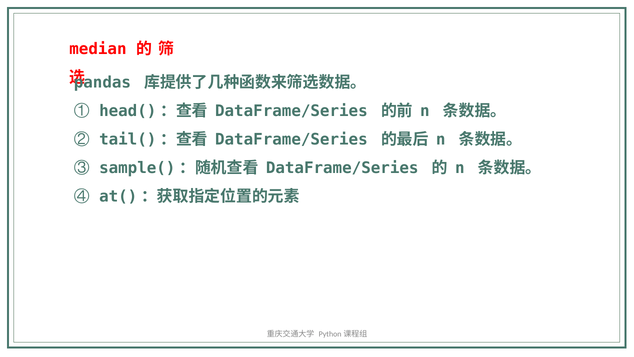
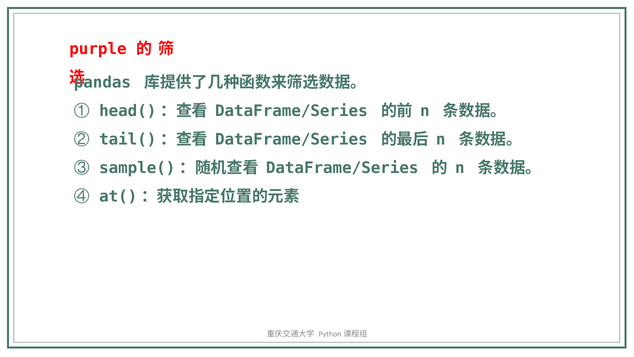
median: median -> purple (98, 49)
